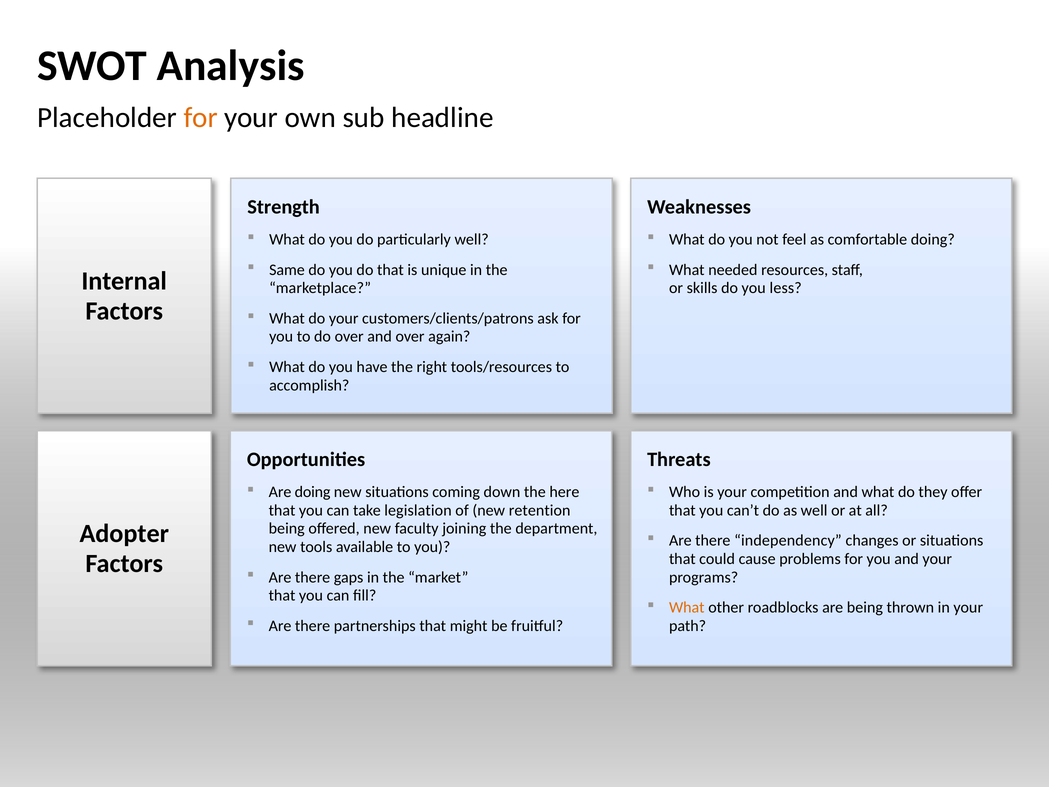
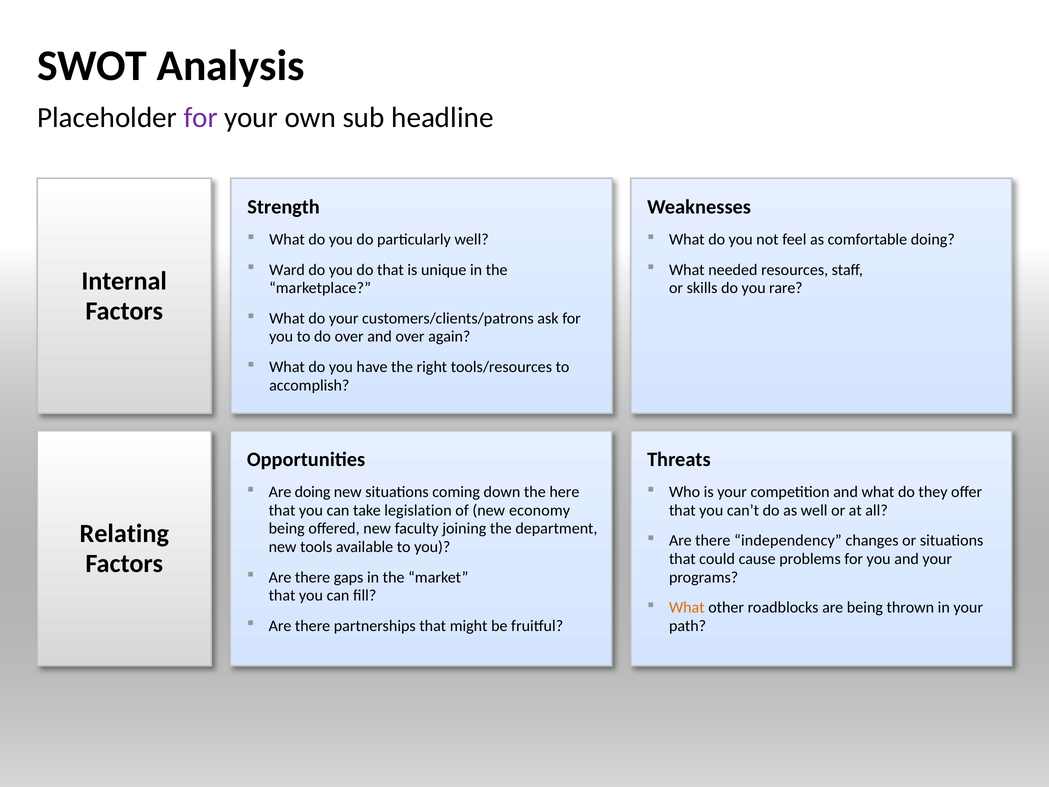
for colour: orange -> purple (201, 118)
Same: Same -> Ward (287, 270)
less: less -> rare (786, 288)
retention: retention -> economy (540, 510)
Adopter: Adopter -> Relating (124, 534)
